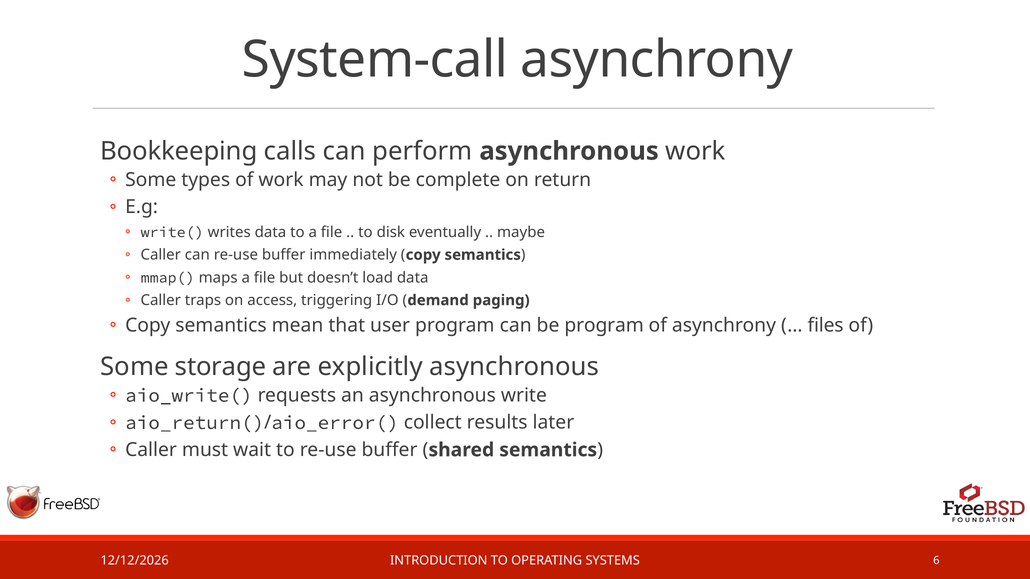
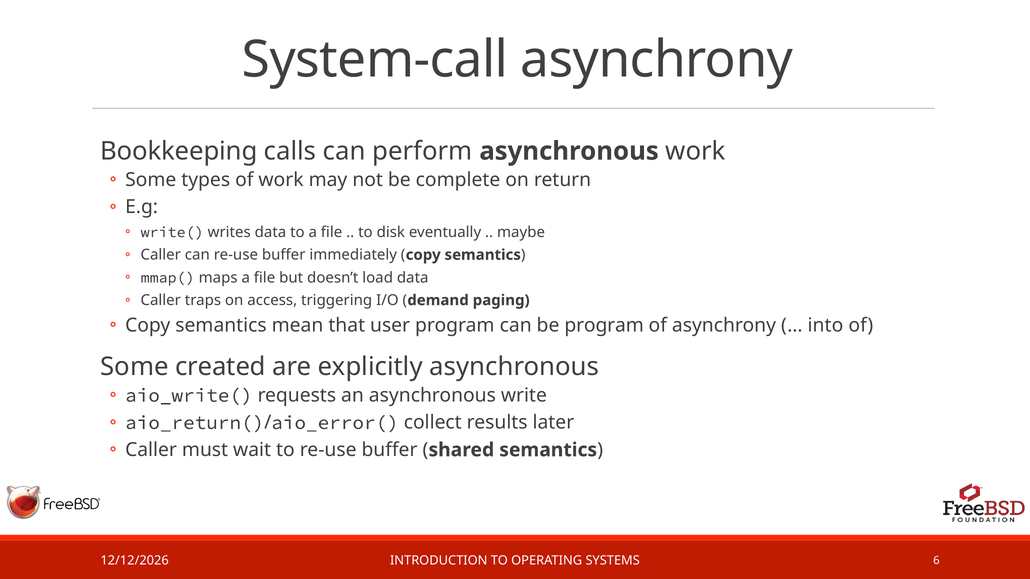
files: files -> into (825, 325)
storage: storage -> created (221, 367)
